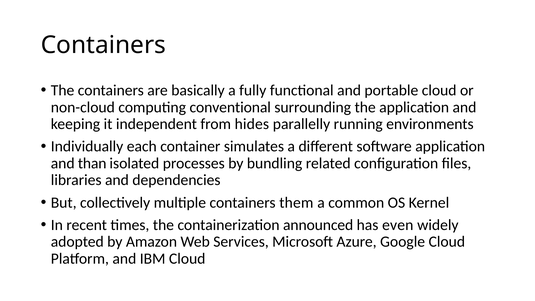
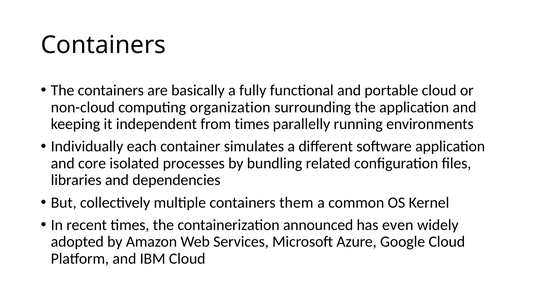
conventional: conventional -> organization (230, 107)
from hides: hides -> times (252, 124)
than: than -> core (92, 163)
